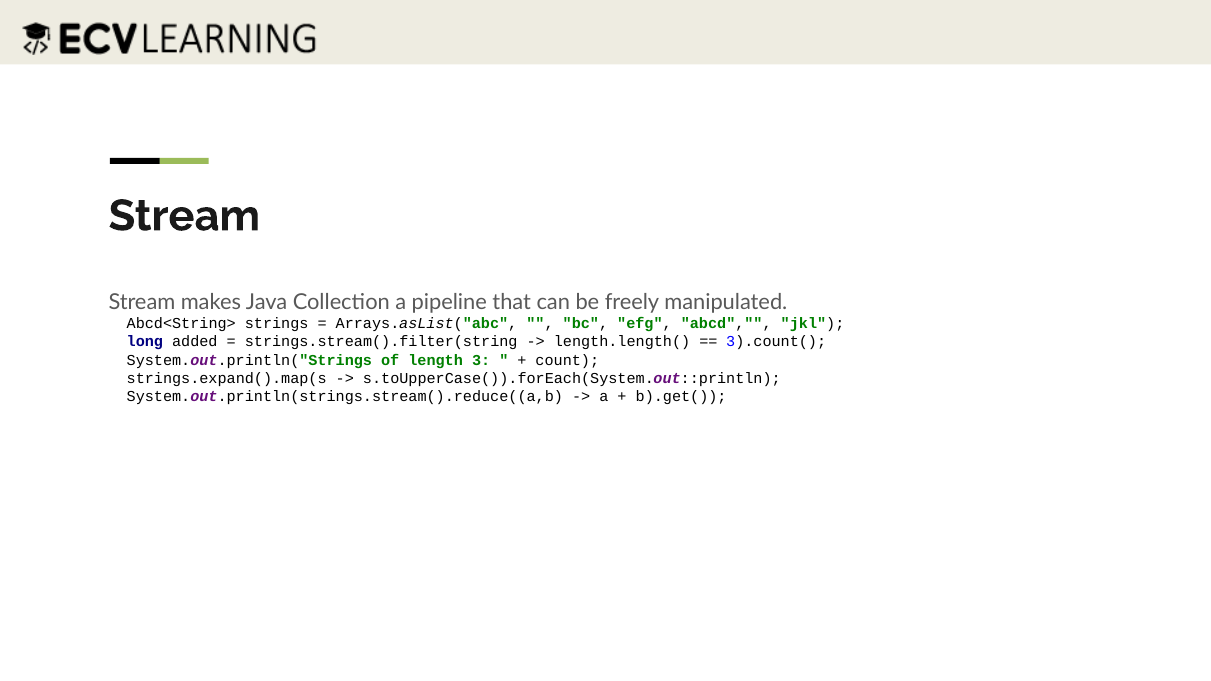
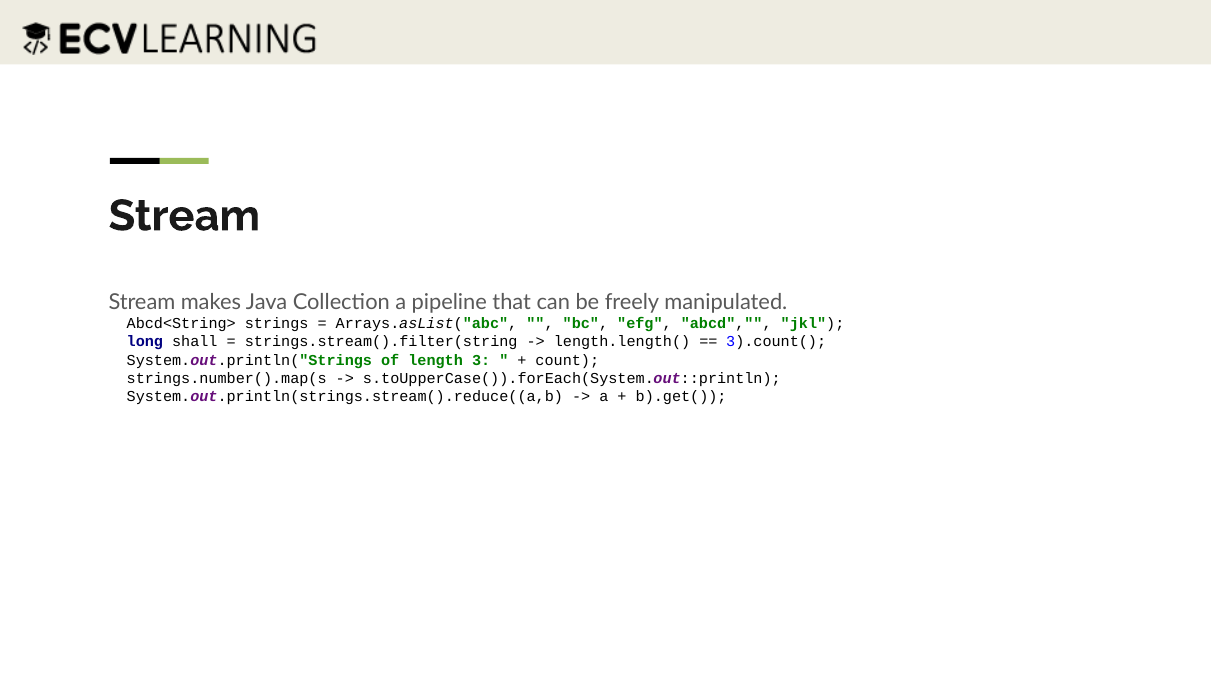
added: added -> shall (195, 342)
strings.expand().map(s: strings.expand().map(s -> strings.number().map(s (227, 378)
